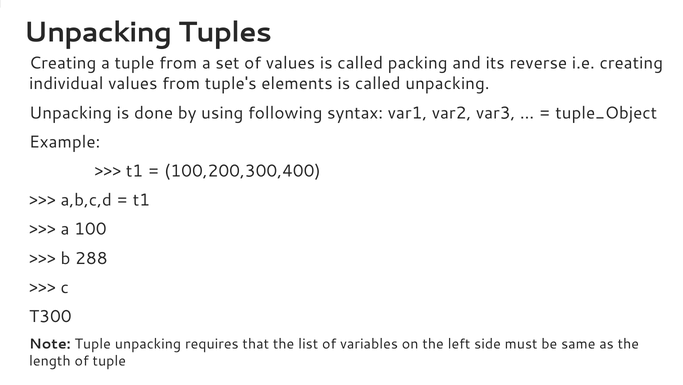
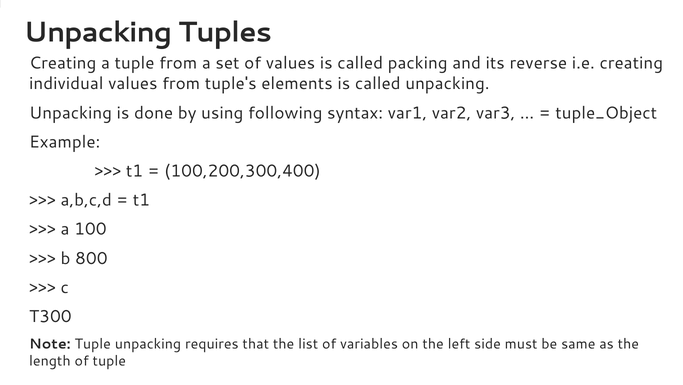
288: 288 -> 800 (91, 258)
